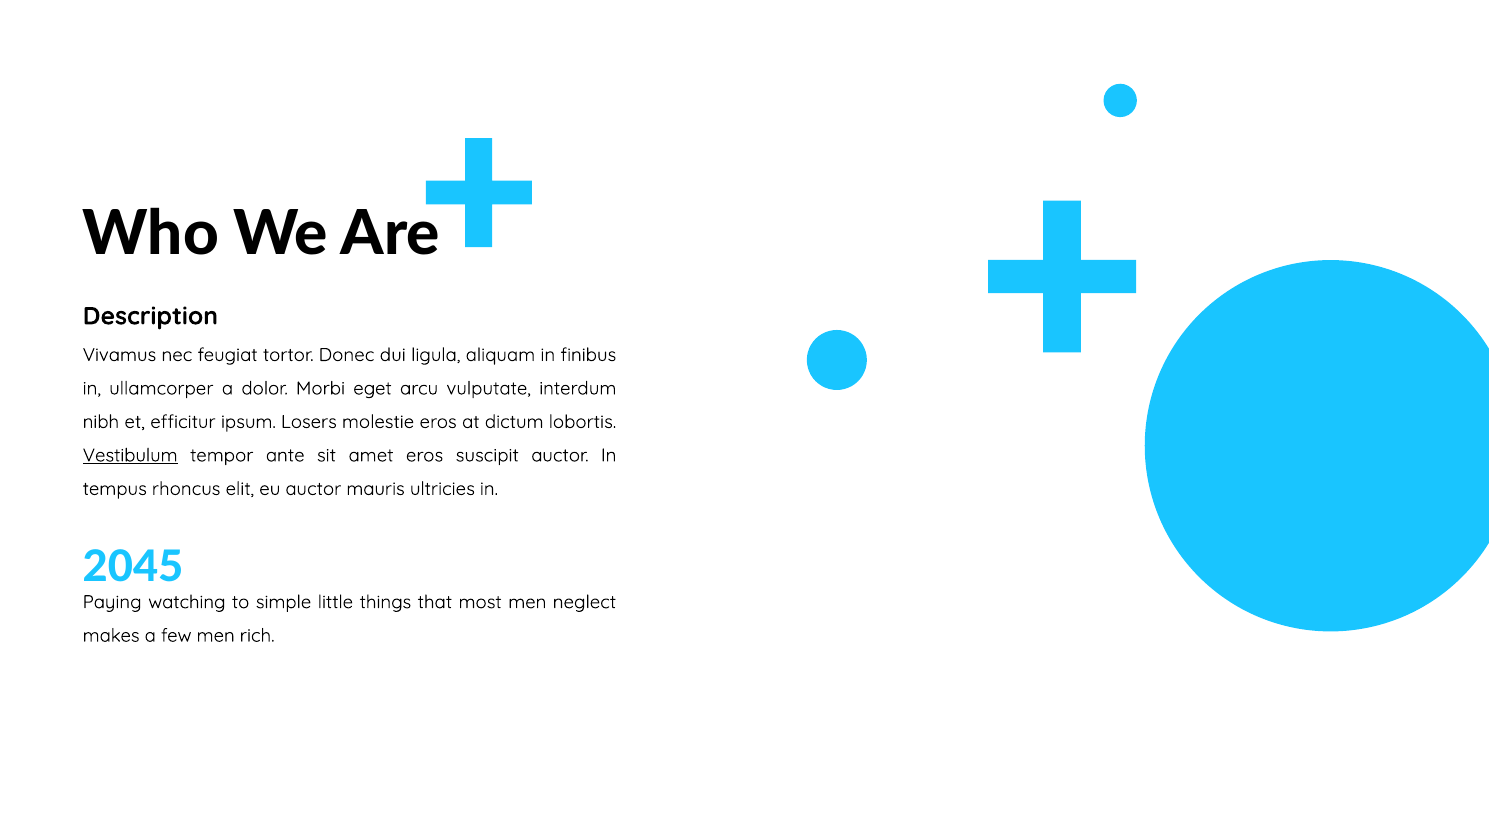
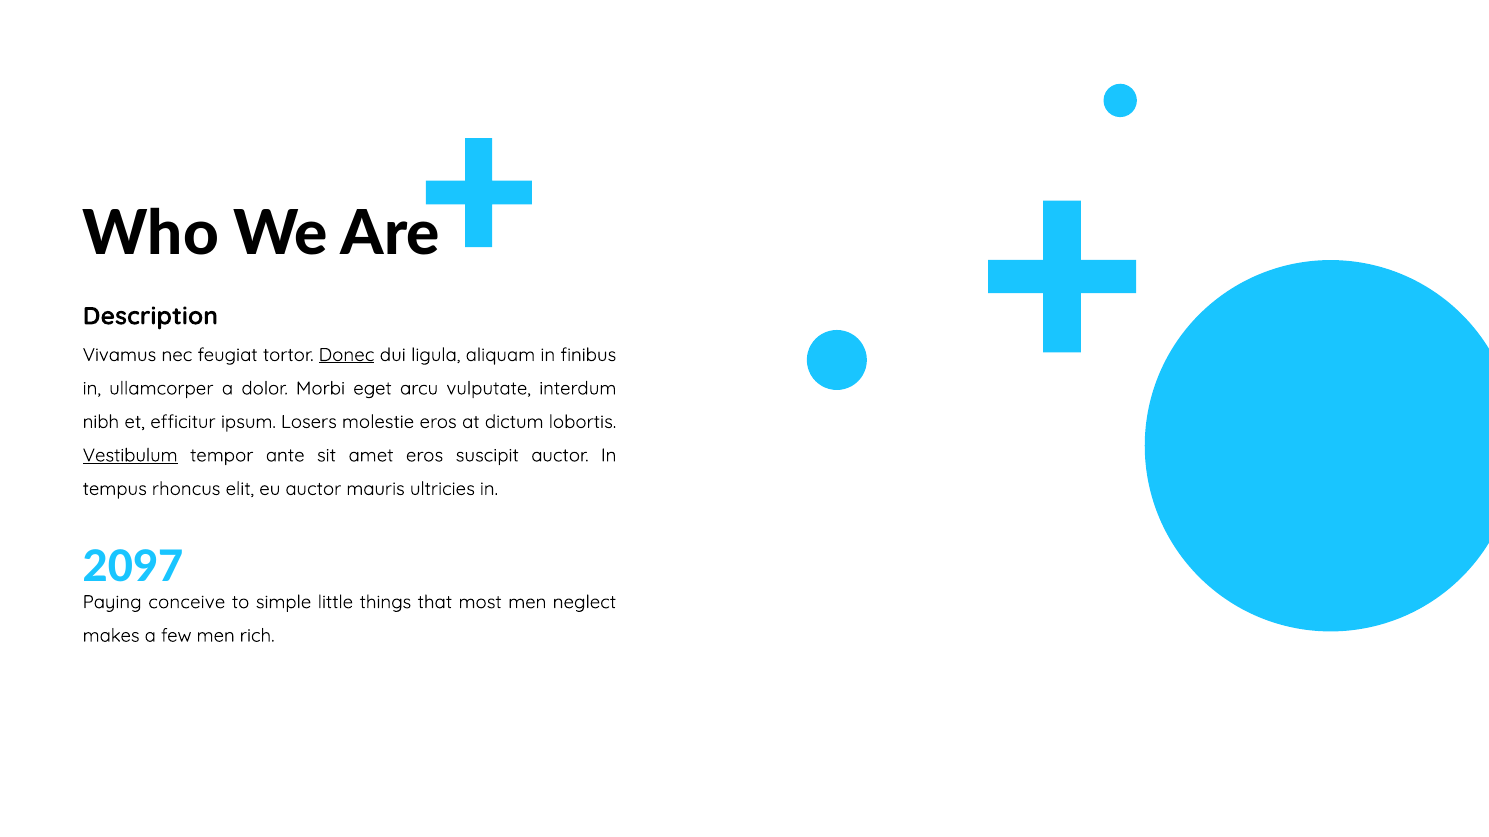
Donec underline: none -> present (347, 355)
2045: 2045 -> 2097 (133, 567)
watching: watching -> conceive (187, 602)
